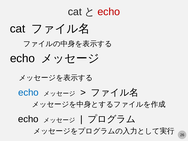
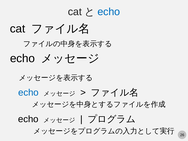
echo colour: red -> blue (109, 12)
